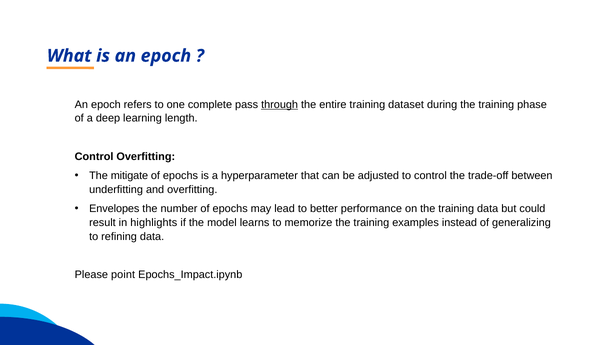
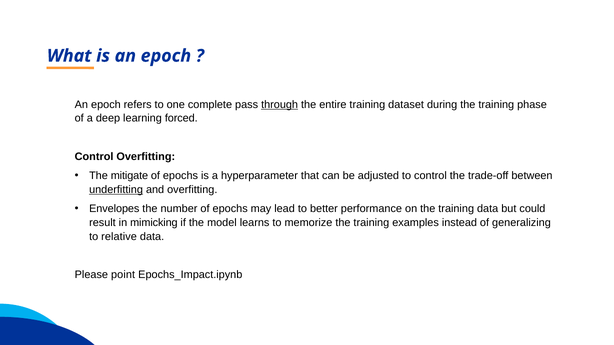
length: length -> forced (181, 119)
underfitting underline: none -> present (116, 190)
highlights: highlights -> mimicking (154, 223)
refining: refining -> relative (119, 237)
